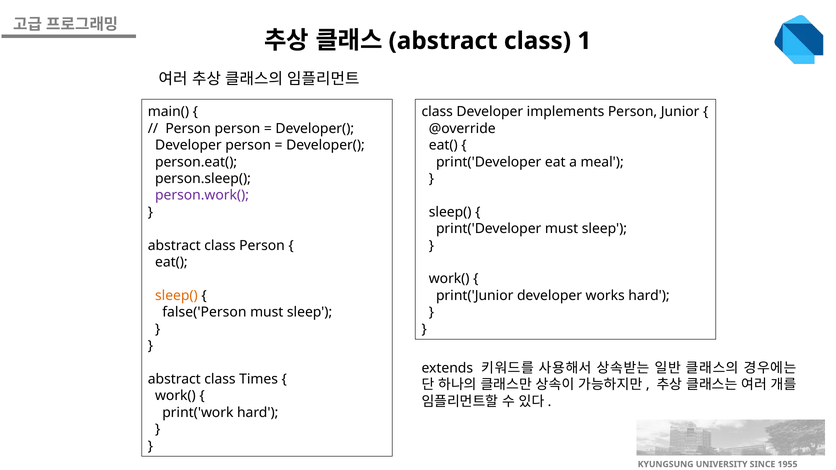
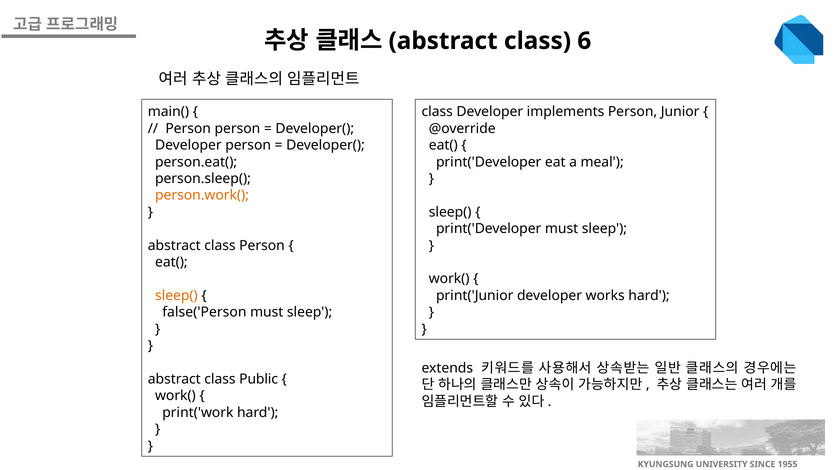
1: 1 -> 6 (584, 41)
person.work( colour: purple -> orange (202, 196)
Times: Times -> Public (259, 379)
